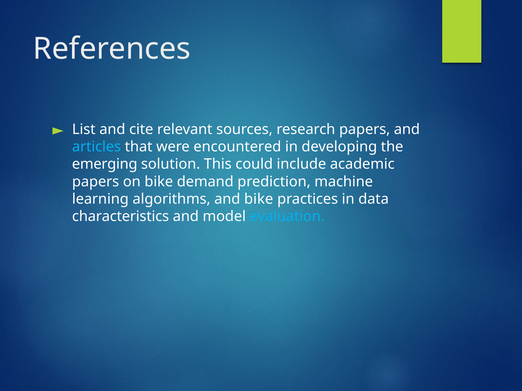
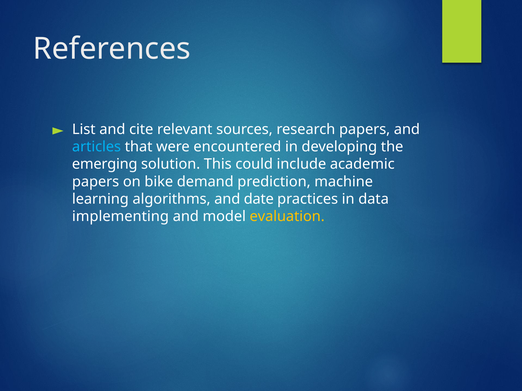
and bike: bike -> date (259, 199)
characteristics: characteristics -> implementing (120, 217)
evaluation colour: light blue -> yellow (287, 217)
